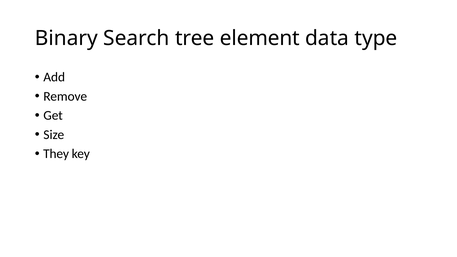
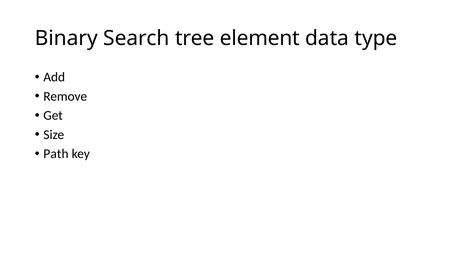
They: They -> Path (56, 154)
